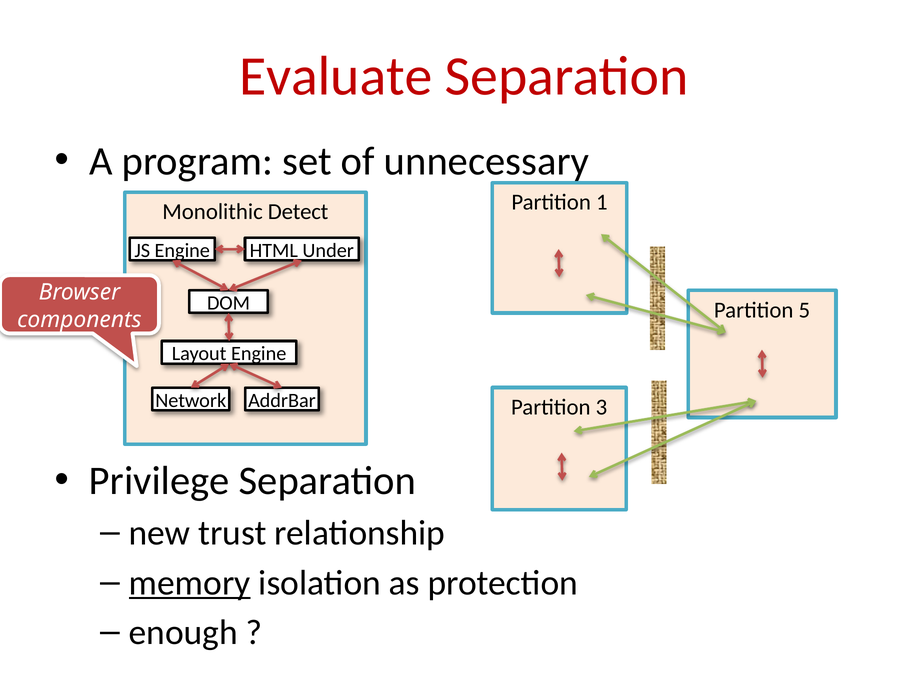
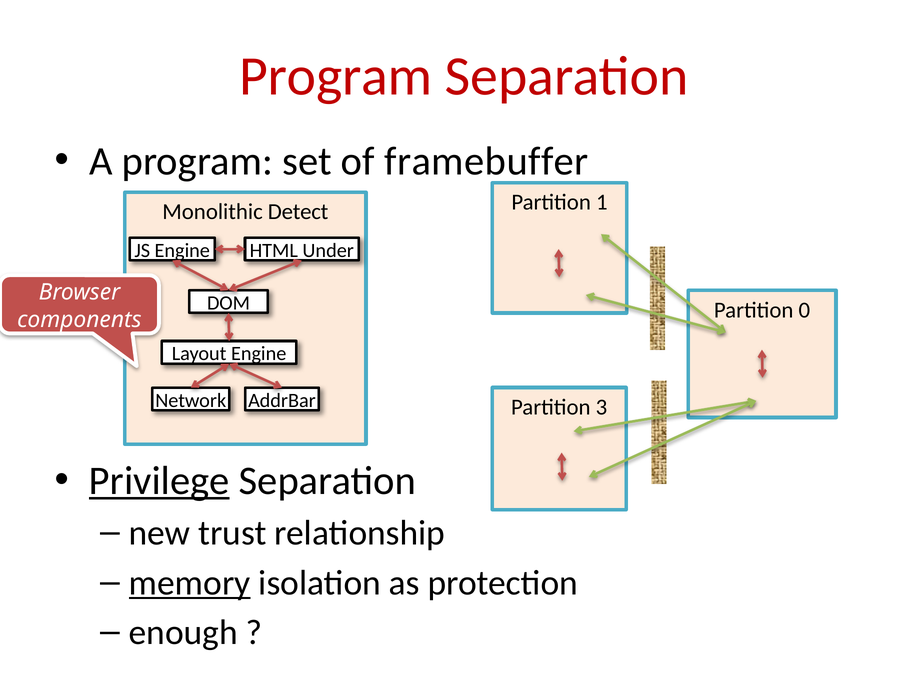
Evaluate: Evaluate -> Program (336, 76)
unnecessary: unnecessary -> framebuffer (486, 161)
5: 5 -> 0 (804, 310)
Privilege underline: none -> present (159, 481)
